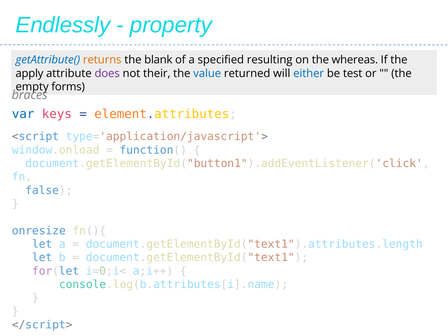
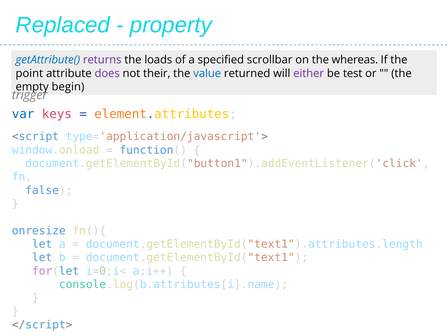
Endlessly: Endlessly -> Replaced (63, 25)
returns colour: orange -> purple (102, 60)
blank: blank -> loads (158, 60)
resulting: resulting -> scrollbar (270, 60)
apply: apply -> point (29, 73)
either colour: blue -> purple (309, 73)
forms: forms -> begin (68, 87)
braces: braces -> trigger (30, 95)
